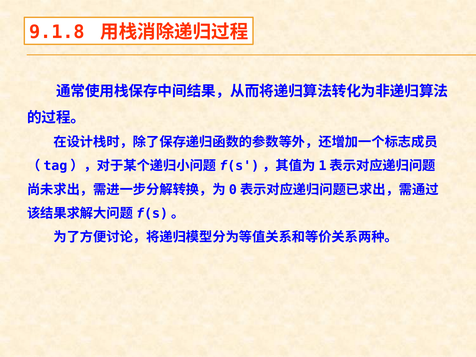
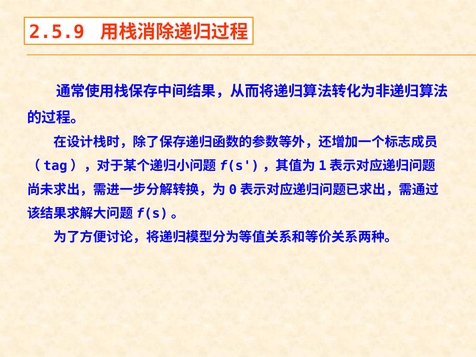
9.1.8: 9.1.8 -> 2.5.9 (57, 32)
